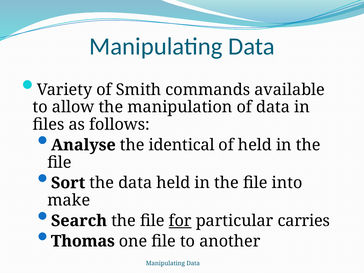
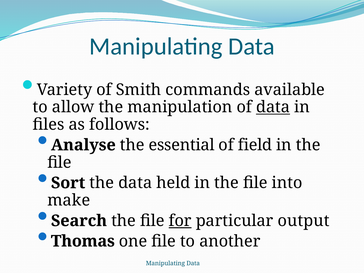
data underline: none -> present (273, 107)
identical: identical -> essential (182, 145)
of held: held -> field (255, 145)
carries: carries -> output (304, 221)
